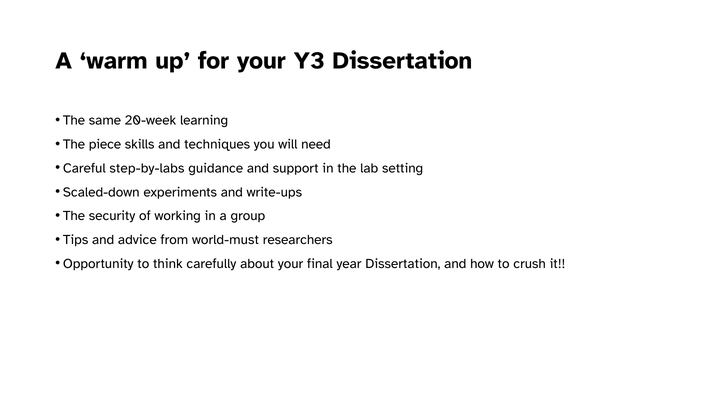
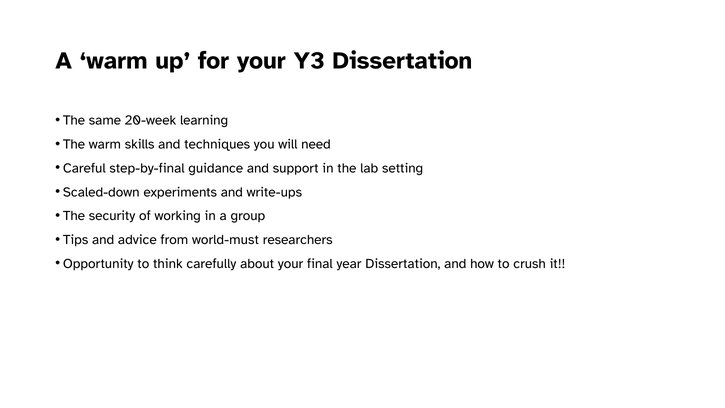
The piece: piece -> warm (105, 144)
step-by-labs: step-by-labs -> step-by-final (147, 168)
